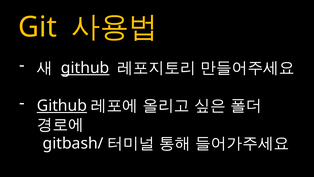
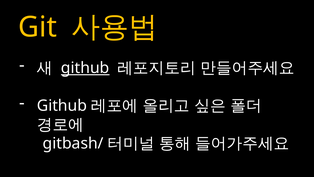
Github underline: present -> none (62, 105)
